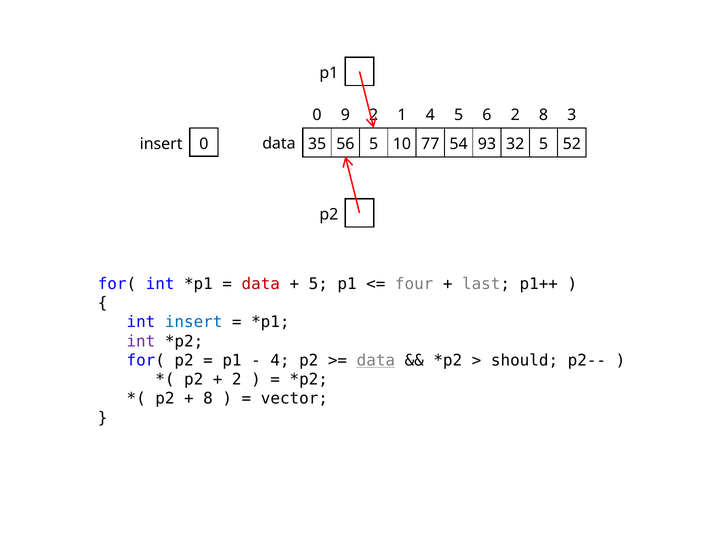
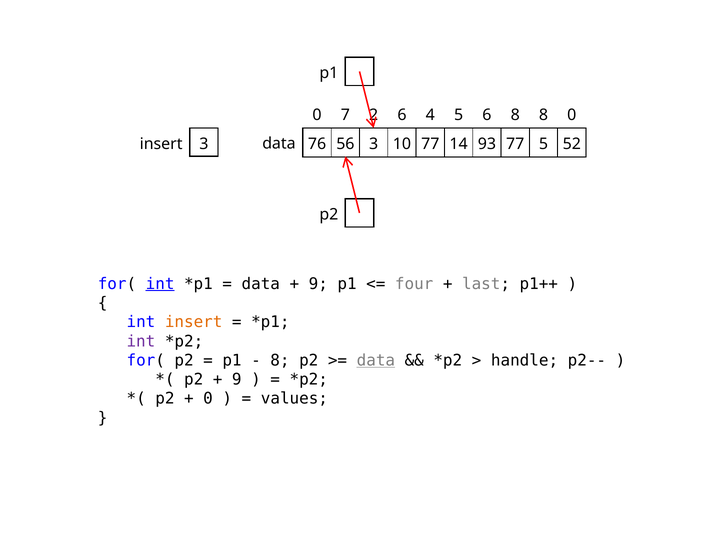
9: 9 -> 7 (345, 115)
1: 1 -> 6 (402, 115)
6 2: 2 -> 8 (515, 115)
8 3: 3 -> 0 (572, 115)
35: 35 -> 76 (317, 144)
56 5: 5 -> 3 (374, 144)
54: 54 -> 14 (459, 144)
93 32: 32 -> 77 (515, 144)
insert 0: 0 -> 3 (204, 144)
int underline: none -> present (160, 284)
data colour: red -> black (261, 284)
5: 5 -> 9 (318, 284)
insert colour: blue -> orange (194, 322)
4: 4 -> 8 (280, 361)
should: should -> handle (525, 361)
2: 2 -> 9 (237, 380)
8: 8 -> 0 (208, 399)
vector: vector -> values (294, 399)
